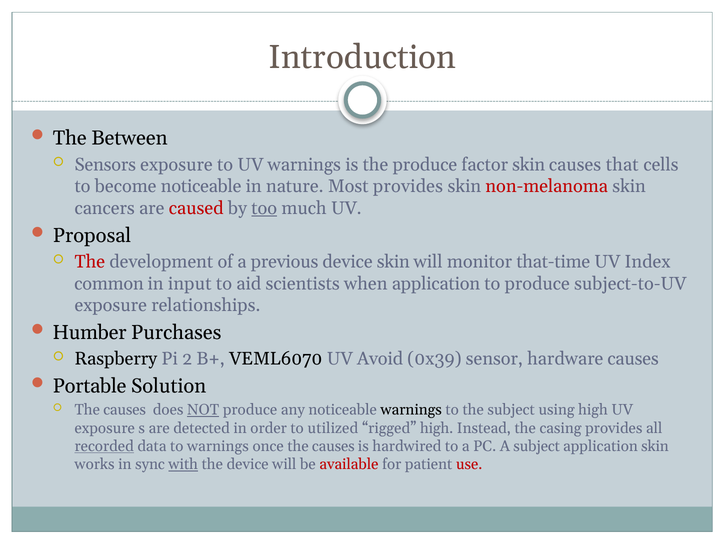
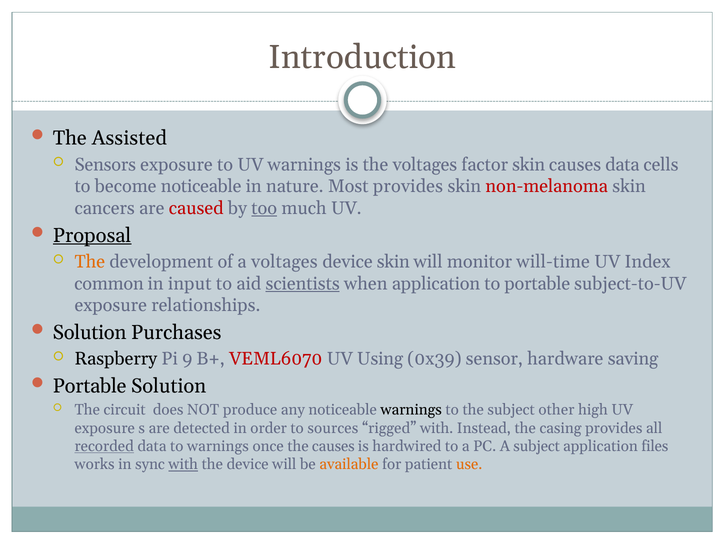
Between: Between -> Assisted (129, 138)
the produce: produce -> voltages (425, 165)
causes that: that -> data (622, 165)
Proposal underline: none -> present (92, 235)
The colour: red -> orange (90, 262)
a previous: previous -> voltages (284, 262)
that-time: that-time -> will-time (553, 262)
scientists underline: none -> present (303, 283)
to produce: produce -> portable (537, 283)
Humber: Humber -> Solution (90, 332)
2: 2 -> 9 (187, 359)
VEML6070 colour: black -> red (276, 359)
Avoid: Avoid -> Using (380, 359)
hardware causes: causes -> saving (633, 359)
causes: causes -> circuit (125, 410)
NOT underline: present -> none (203, 410)
using: using -> other (556, 410)
utilized: utilized -> sources (333, 428)
rigged high: high -> with (437, 428)
application skin: skin -> files (655, 446)
available colour: red -> orange (349, 464)
use colour: red -> orange (469, 464)
